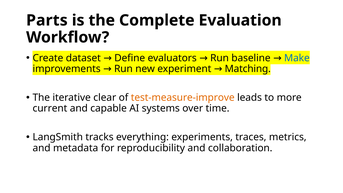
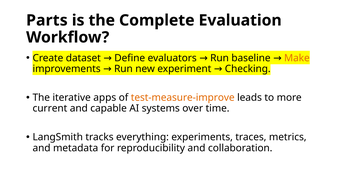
Make colour: blue -> orange (297, 58)
Matching: Matching -> Checking (248, 69)
clear: clear -> apps (105, 98)
